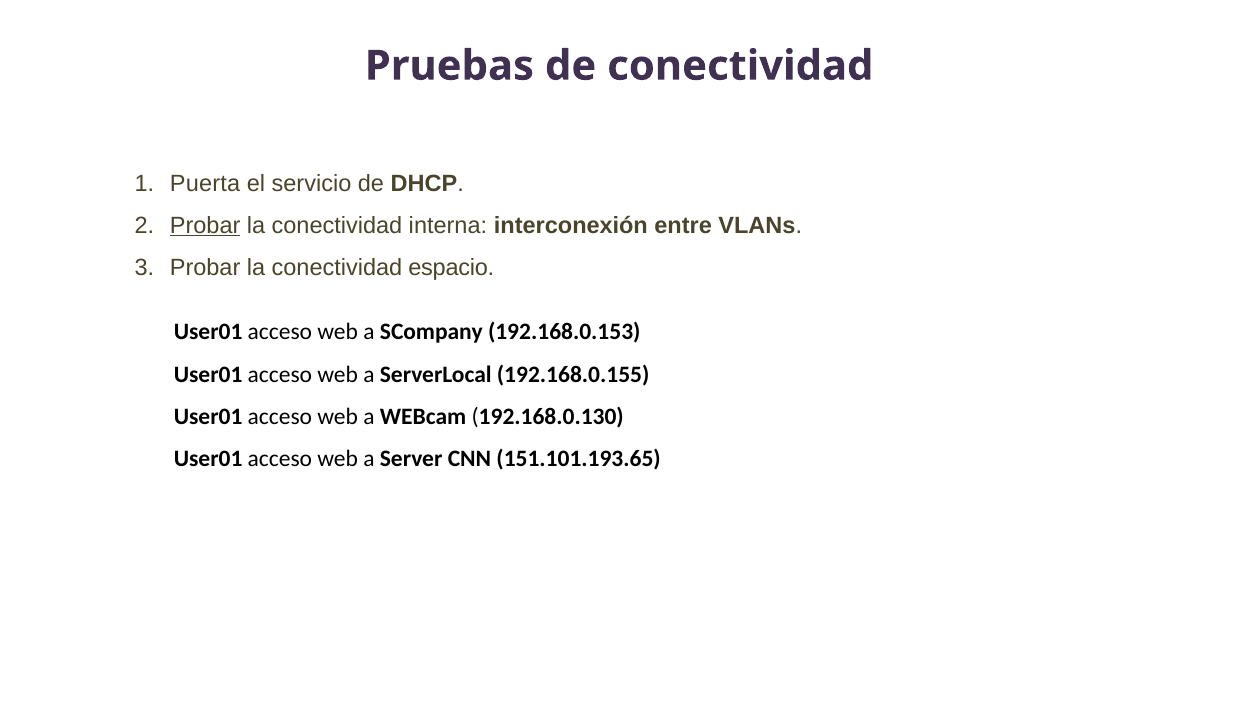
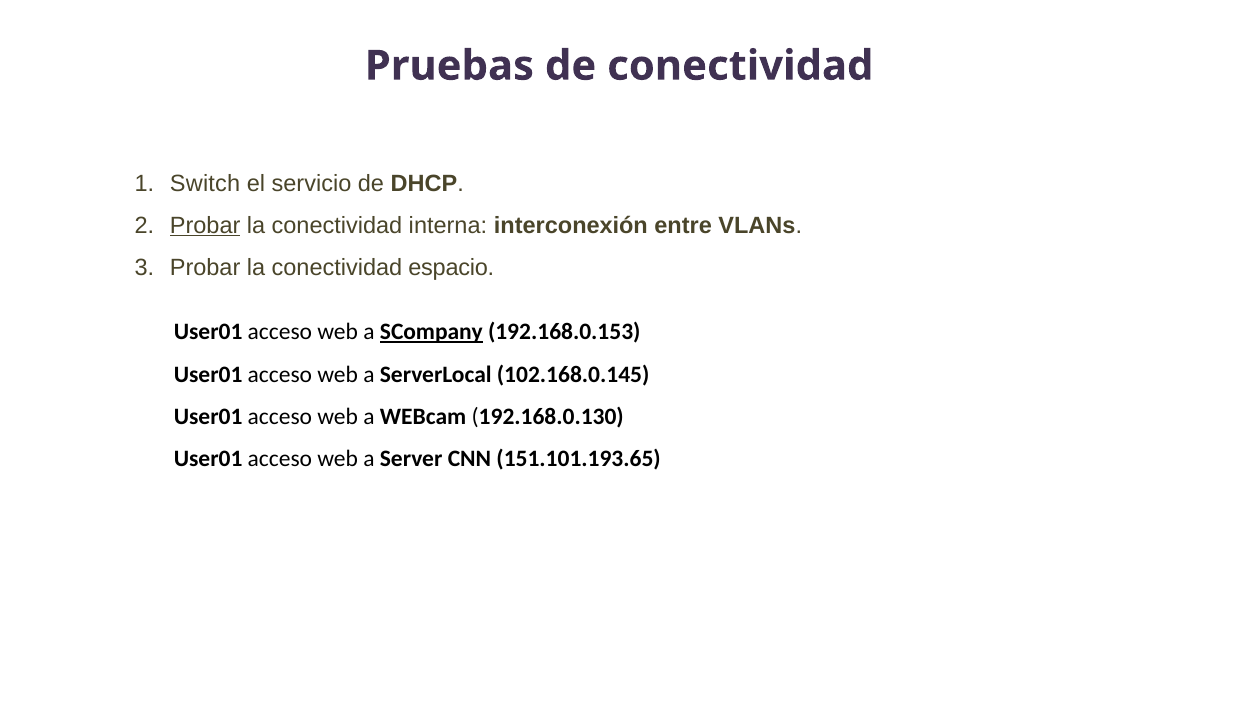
Puerta: Puerta -> Switch (205, 183)
SCompany underline: none -> present (431, 332)
192.168.0.155: 192.168.0.155 -> 102.168.0.145 (573, 375)
